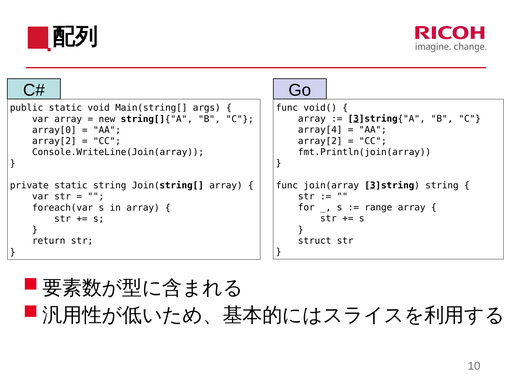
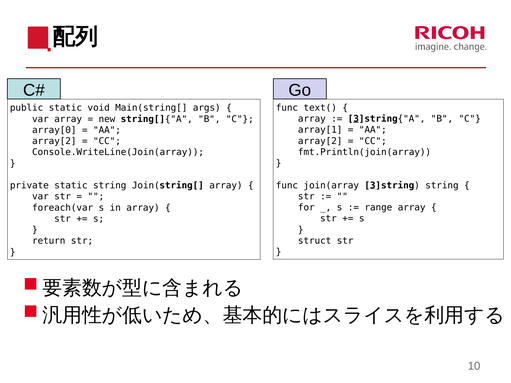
void(: void( -> text( (320, 108)
array[4: array[4 -> array[1 (320, 130)
